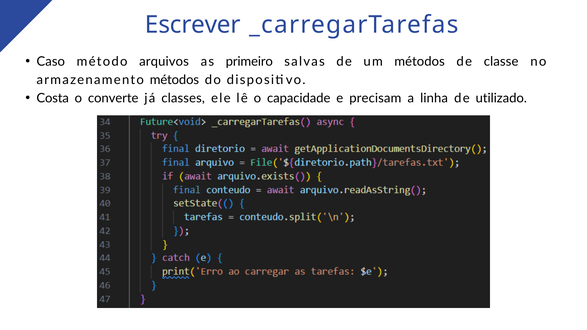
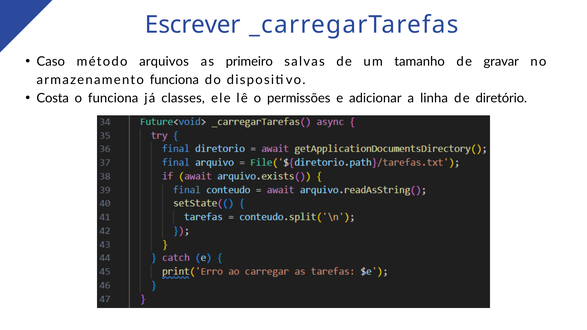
um métodos: métodos -> tamanho (420, 62)
classe: classe -> gravar (501, 62)
armazenamento métodos: métodos -> funciona (174, 80)
o converte: converte -> funciona (113, 98)
capacidade: capacidade -> permissões (299, 98)
precisam: precisam -> adicionar (375, 98)
utilizado: utilizado -> diretório (501, 98)
